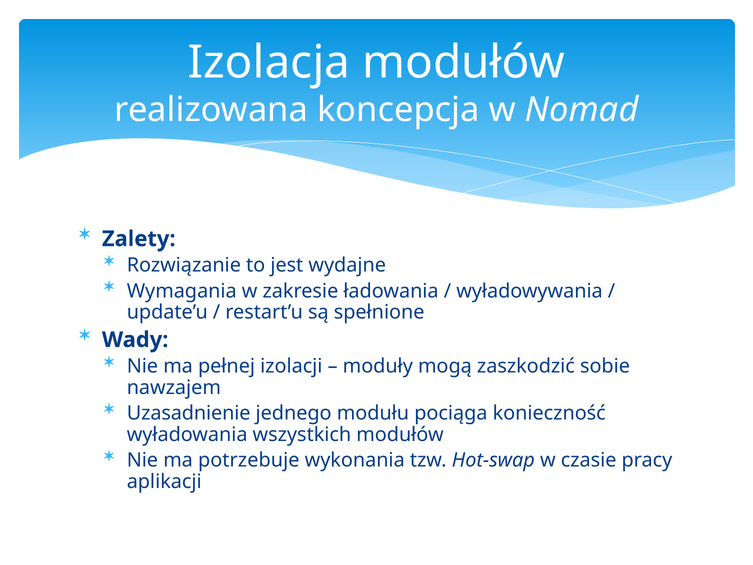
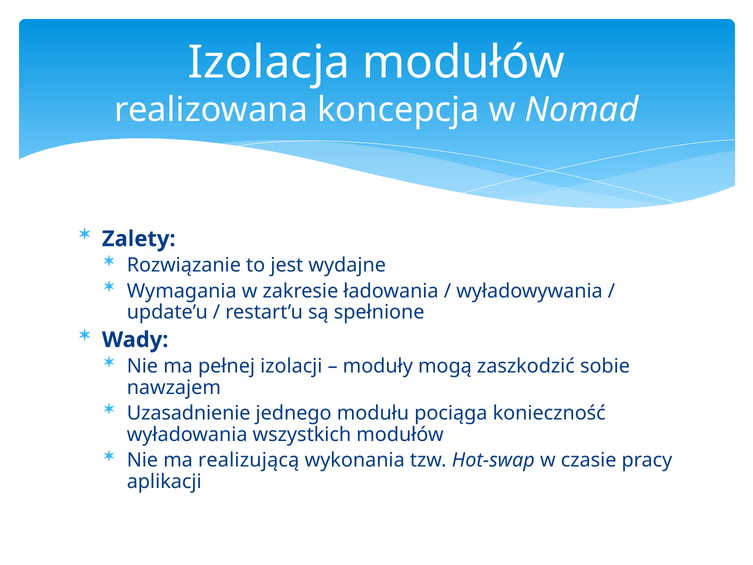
potrzebuje: potrzebuje -> realizującą (249, 460)
